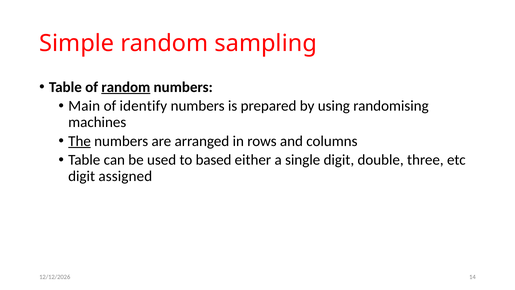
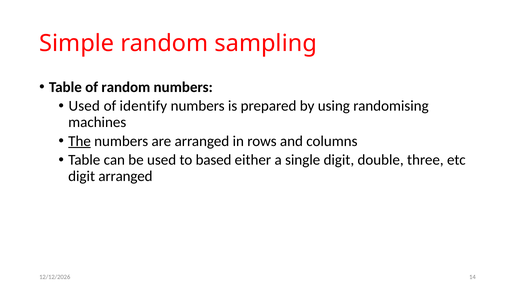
random underline: present -> none (126, 87)
Main: Main -> Used (84, 106)
digit assigned: assigned -> arranged (125, 176)
